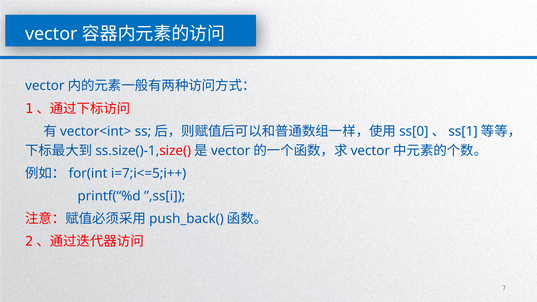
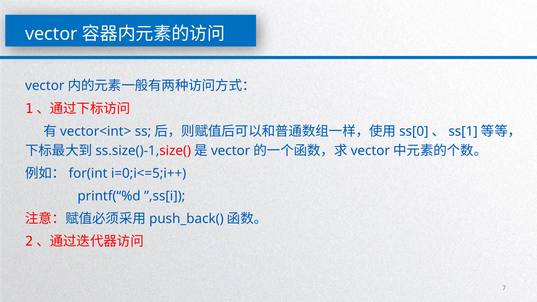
i=7;i<=5;i++: i=7;i<=5;i++ -> i=0;i<=5;i++ (149, 173)
